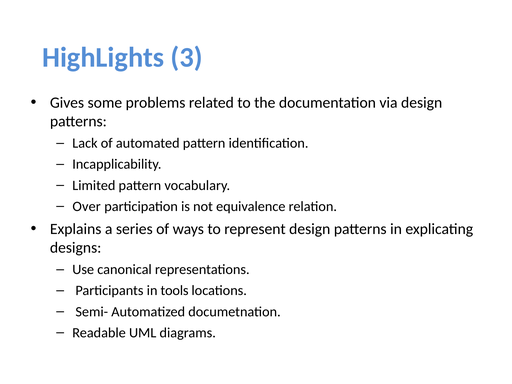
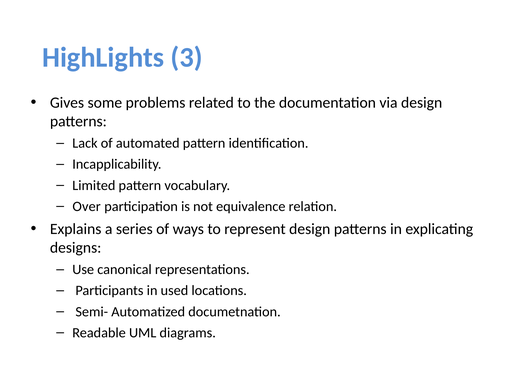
tools: tools -> used (174, 291)
